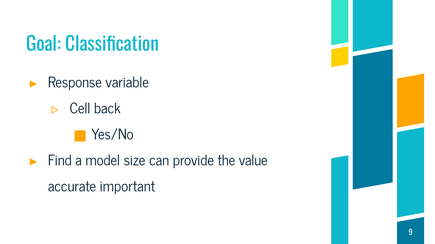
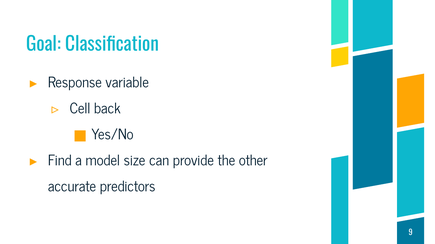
value: value -> other (253, 161)
important: important -> predictors (128, 187)
